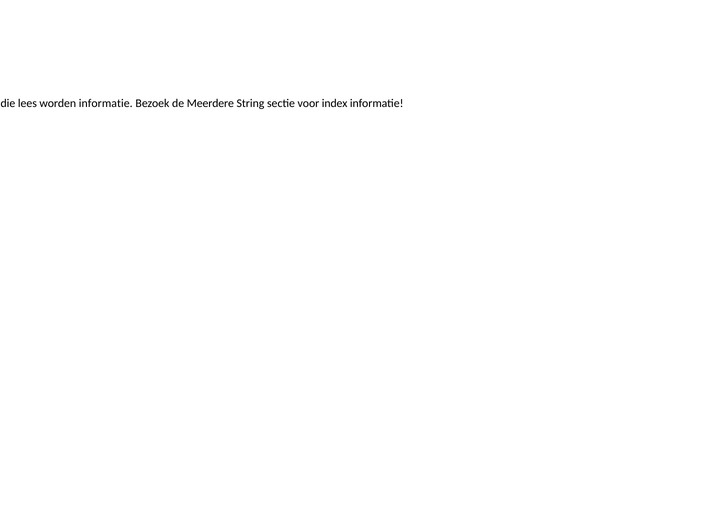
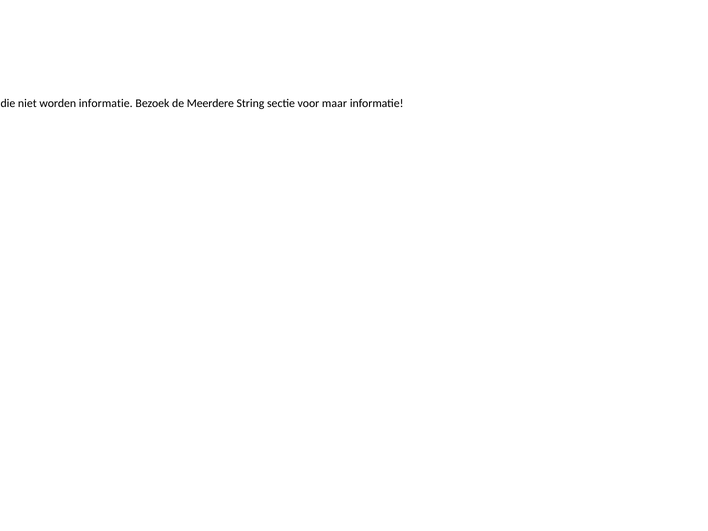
lees: lees -> niet (27, 103)
index: index -> maar (335, 103)
